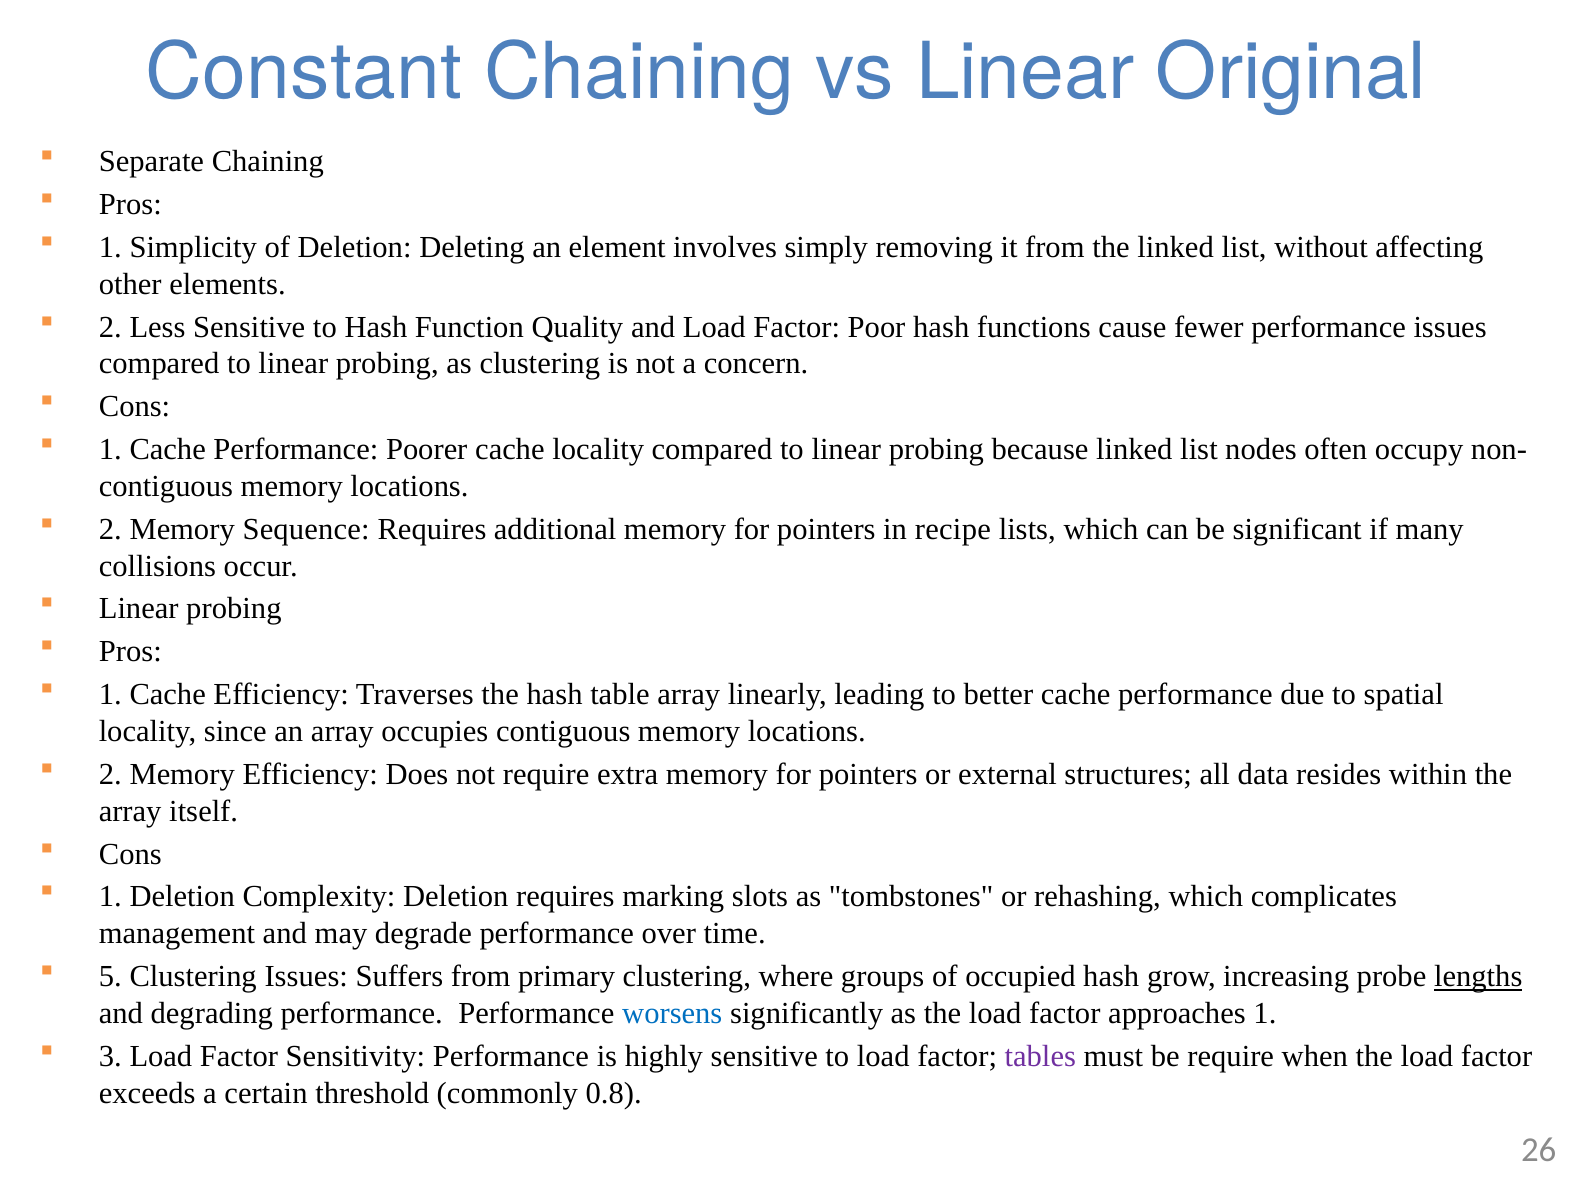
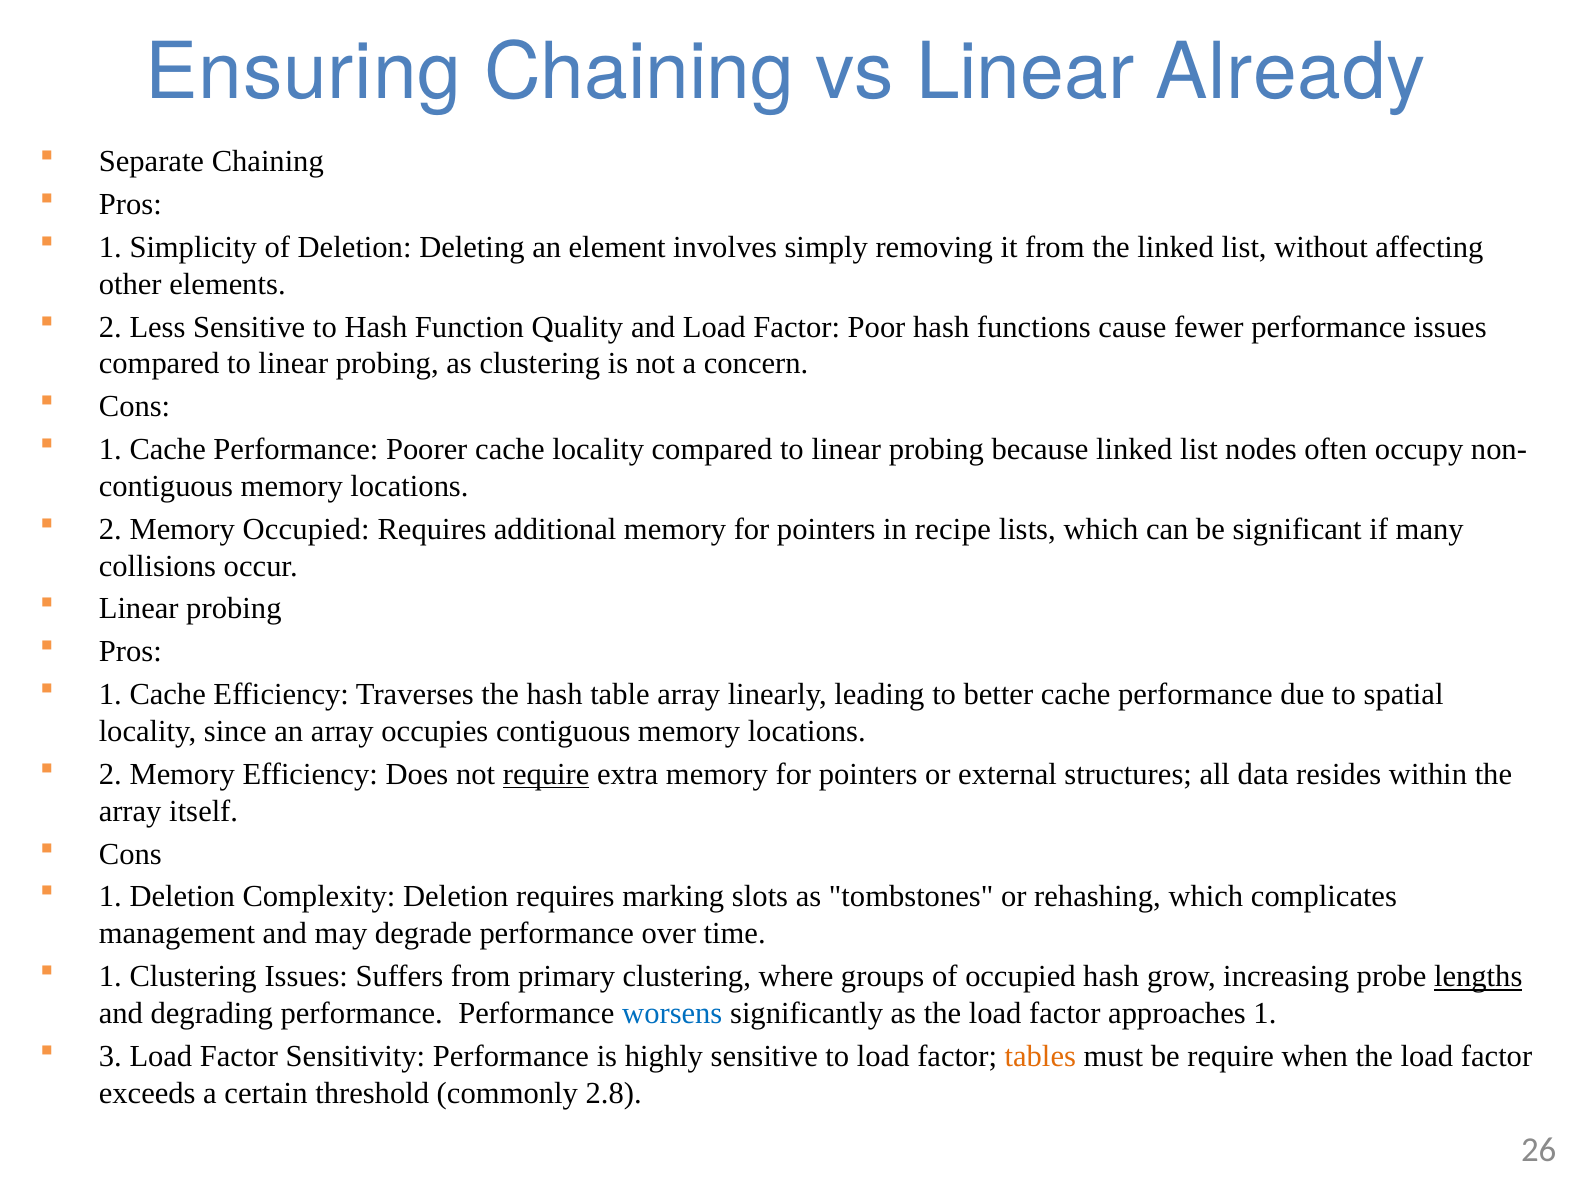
Constant: Constant -> Ensuring (303, 72)
Original: Original -> Already (1291, 72)
Memory Sequence: Sequence -> Occupied (306, 529)
require underline: none -> present (546, 774)
5: 5 -> 1 (110, 976)
tables colour: purple -> orange (1040, 1056)
0.8: 0.8 -> 2.8 (614, 1093)
